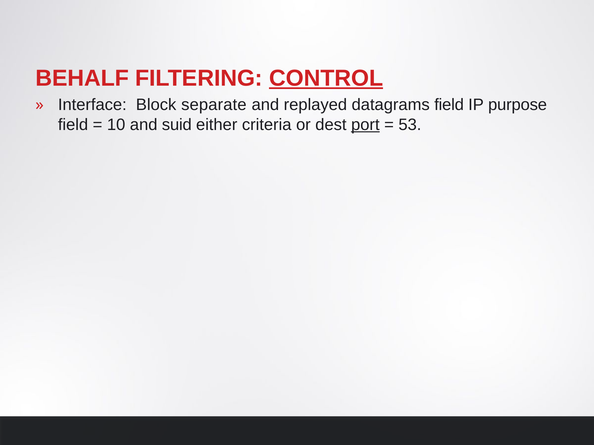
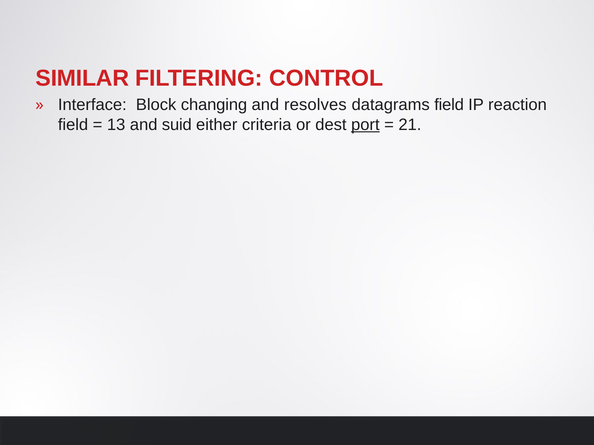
BEHALF: BEHALF -> SIMILAR (82, 78)
CONTROL underline: present -> none (326, 78)
separate: separate -> changing (214, 105)
replayed: replayed -> resolves (315, 105)
purpose: purpose -> reaction (517, 105)
10: 10 -> 13 (116, 125)
53: 53 -> 21 (410, 125)
